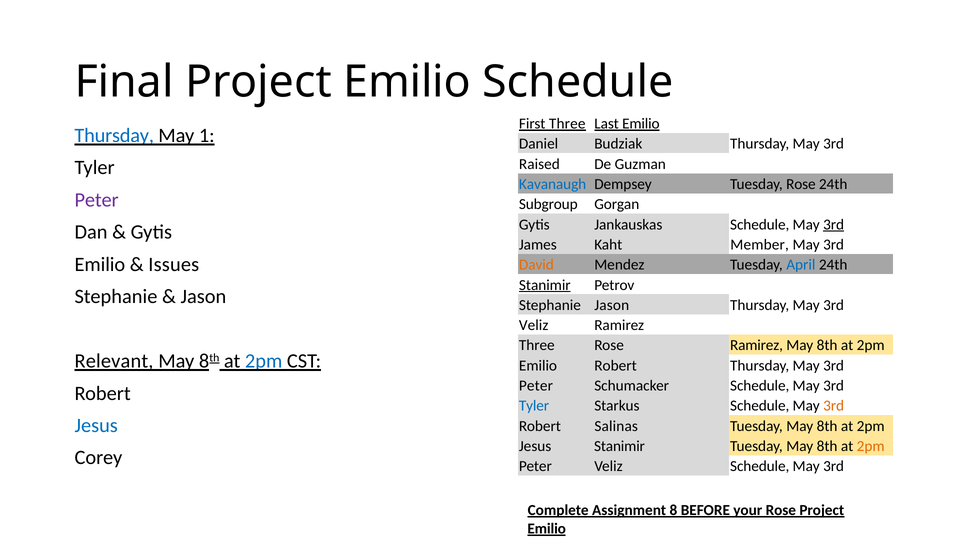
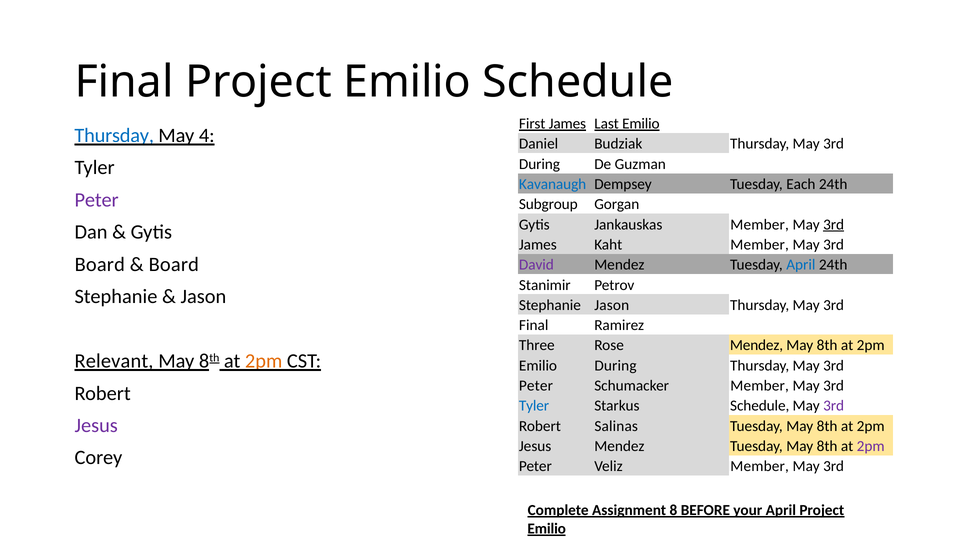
First Three: Three -> James (567, 124)
1: 1 -> 4 (207, 136)
Raised: Raised -> During (539, 164)
Tuesday Rose: Rose -> Each (801, 184)
Jankauskas Schedule: Schedule -> Member (760, 225)
Emilio: Emilio -> Board (100, 264)
Issues: Issues -> Board (174, 264)
David colour: orange -> purple (536, 265)
Stanimir underline: present -> none (545, 285)
Veliz: Veliz -> Final (534, 325)
Rose Ramirez: Ramirez -> Mendez (757, 346)
2pm colour: blue -> orange (264, 361)
Emilio Robert: Robert -> During (615, 366)
Schumacker Schedule: Schedule -> Member (760, 386)
3rd colour: orange -> purple (834, 406)
Jesus colour: blue -> purple (96, 426)
Jesus Stanimir: Stanimir -> Mendez (619, 446)
2pm colour: orange -> purple (871, 446)
Veliz Schedule: Schedule -> Member (760, 466)
your Rose: Rose -> April (781, 510)
